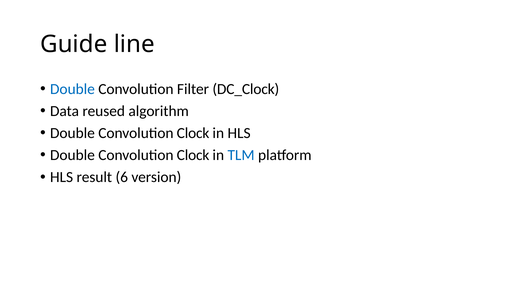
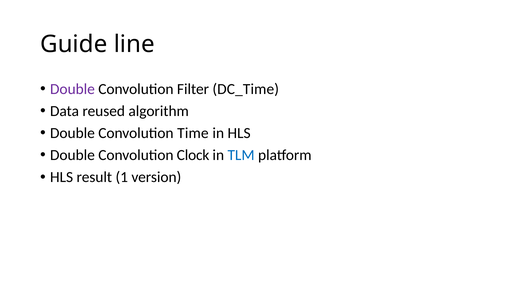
Double colour: blue -> purple (72, 89)
DC_Clock: DC_Clock -> DC_Time (246, 89)
Clock: Clock -> Time (193, 133)
6: 6 -> 1 (122, 177)
